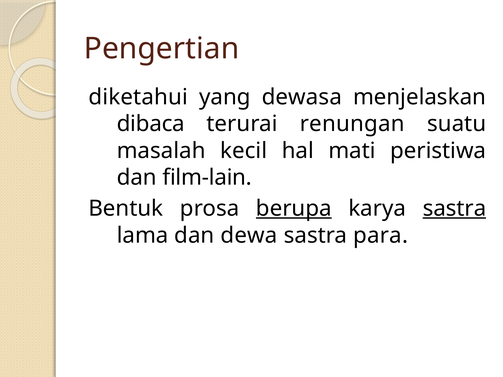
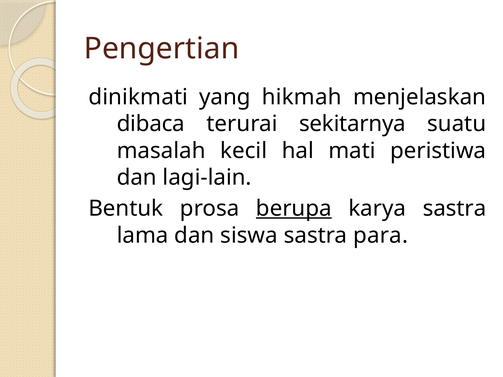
diketahui: diketahui -> dinikmati (138, 97)
dewasa: dewasa -> hikmah (302, 97)
renungan: renungan -> sekitarnya (352, 124)
film-lain: film-lain -> lagi-lain (207, 178)
sastra underline: present -> none (454, 209)
dewa: dewa -> siswa (249, 235)
